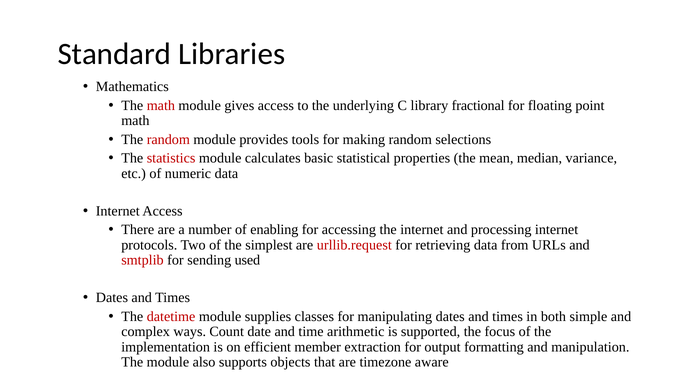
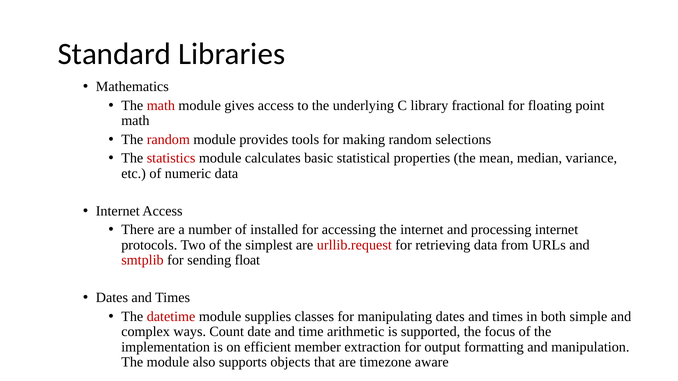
enabling: enabling -> installed (274, 230)
used: used -> float (247, 260)
